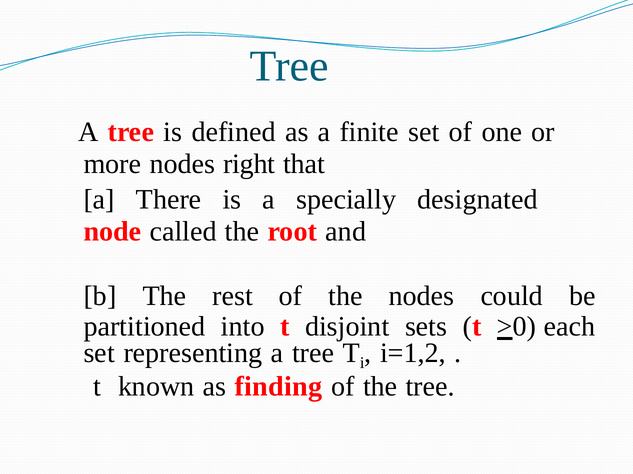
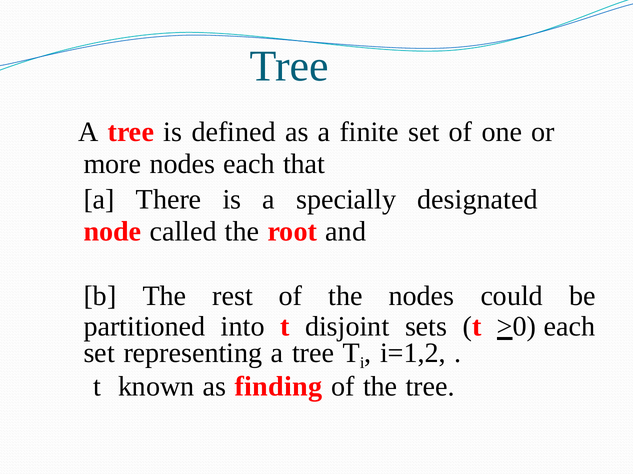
nodes right: right -> each (249, 164)
